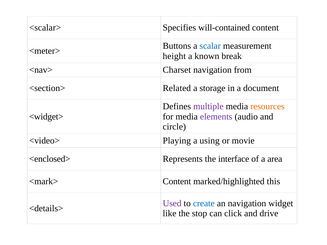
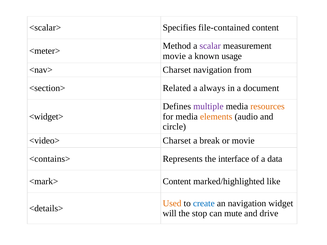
will-contained: will-contained -> file-contained (224, 28)
Buttons: Buttons -> Method (177, 46)
scalar colour: blue -> purple (210, 46)
height: height -> movie (174, 56)
break: break -> usage (232, 56)
storage: storage -> always (212, 88)
elements colour: purple -> orange (216, 117)
<video> Playing: Playing -> Charset (177, 141)
using: using -> break (210, 141)
<enclosed>: <enclosed> -> <contains> (50, 159)
area: area -> data (275, 159)
this: this -> like (274, 182)
Used colour: purple -> orange (172, 204)
like: like -> will (170, 214)
click: click -> mute (233, 214)
